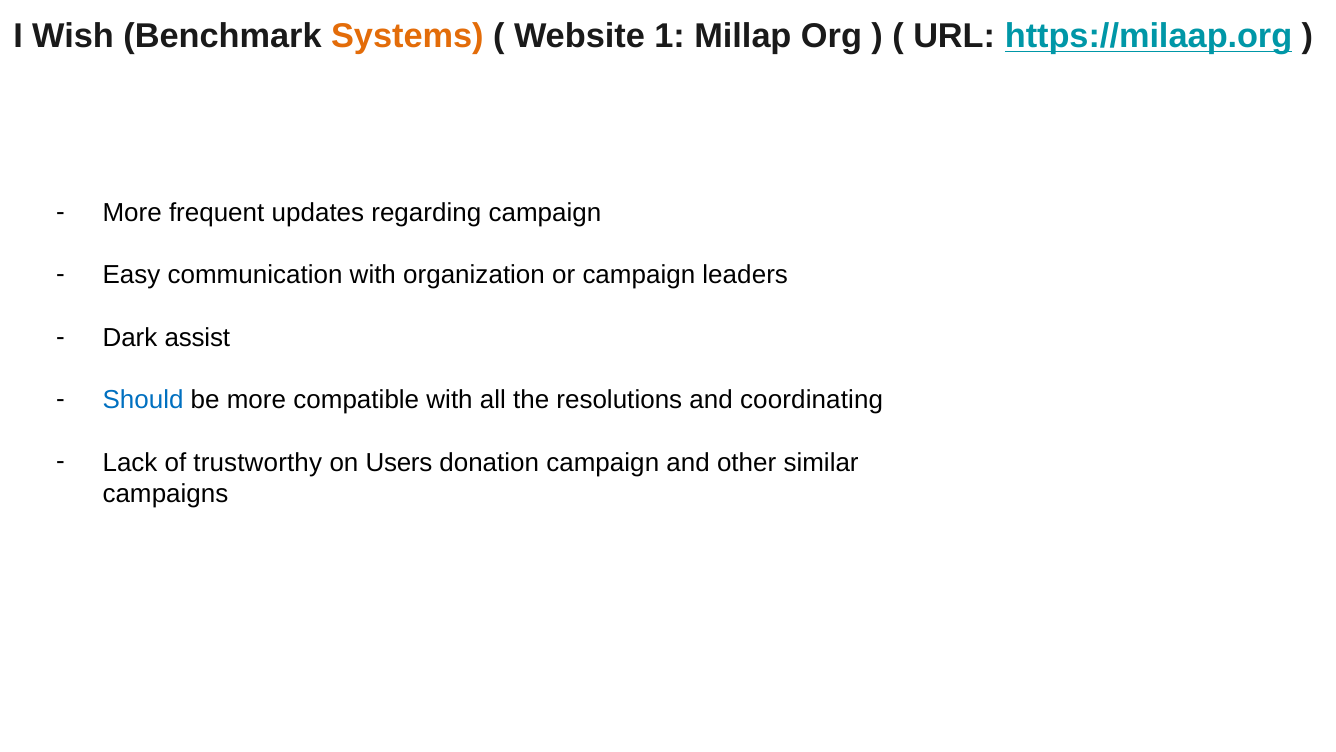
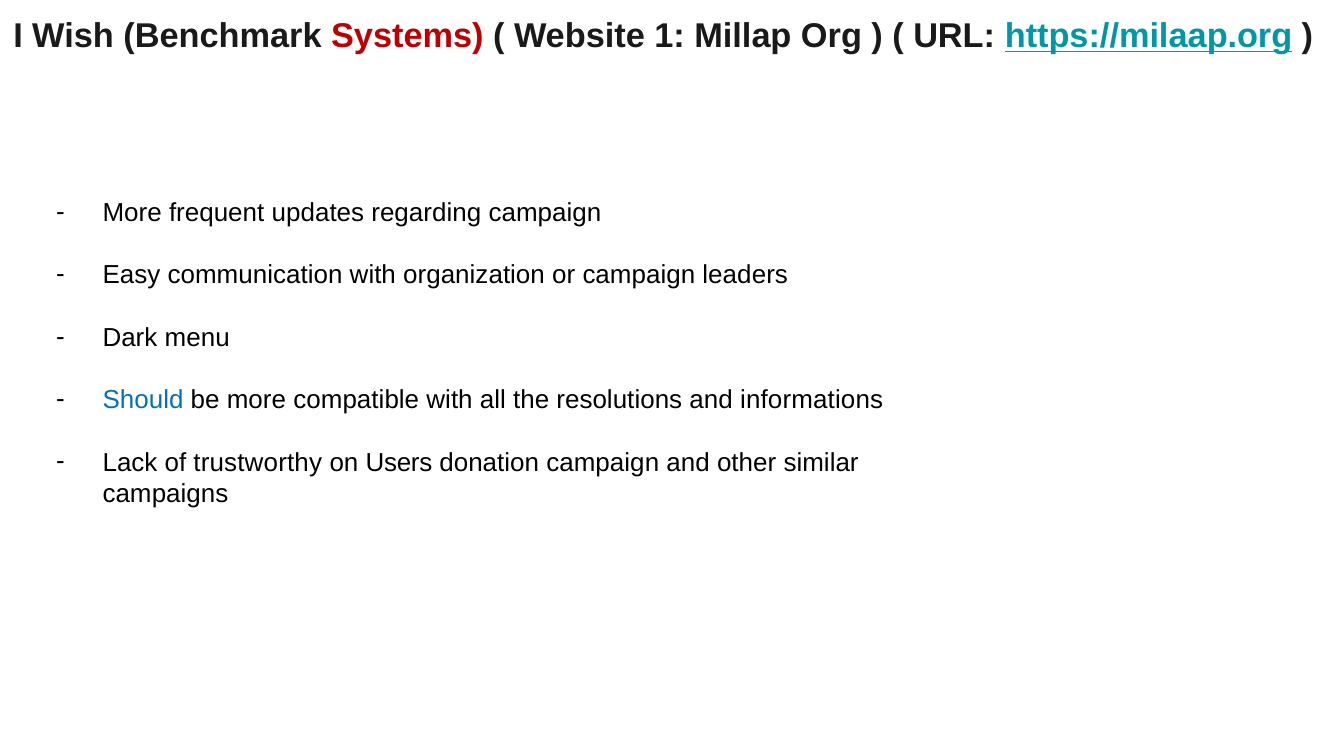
Systems colour: orange -> red (407, 36)
assist: assist -> menu (197, 338)
coordinating: coordinating -> informations (812, 400)
